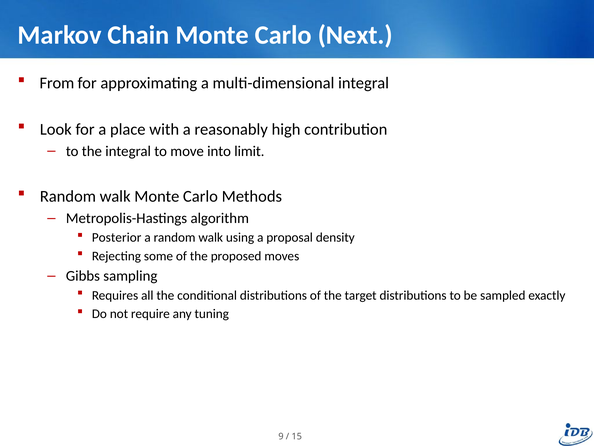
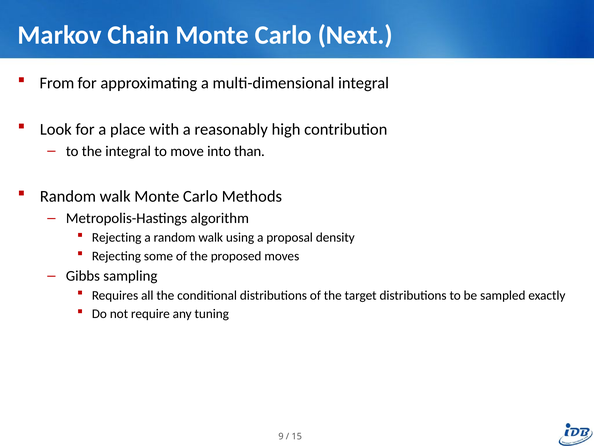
limit: limit -> than (249, 151)
Posterior: Posterior -> Rejecting (117, 237)
